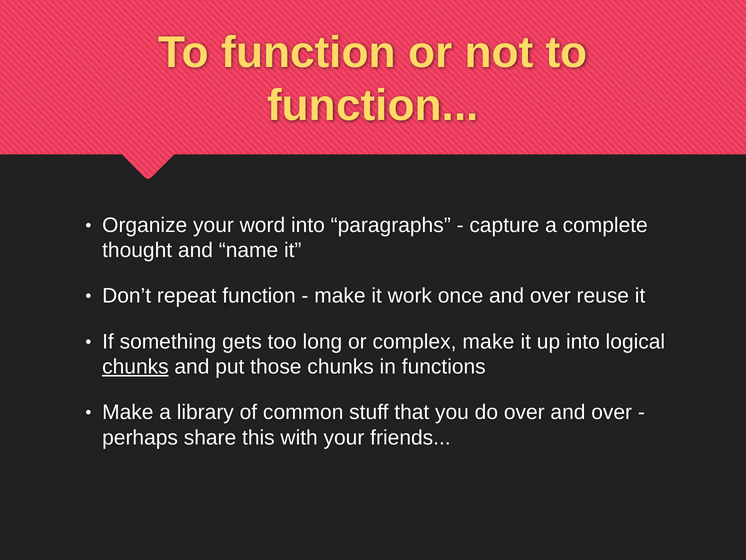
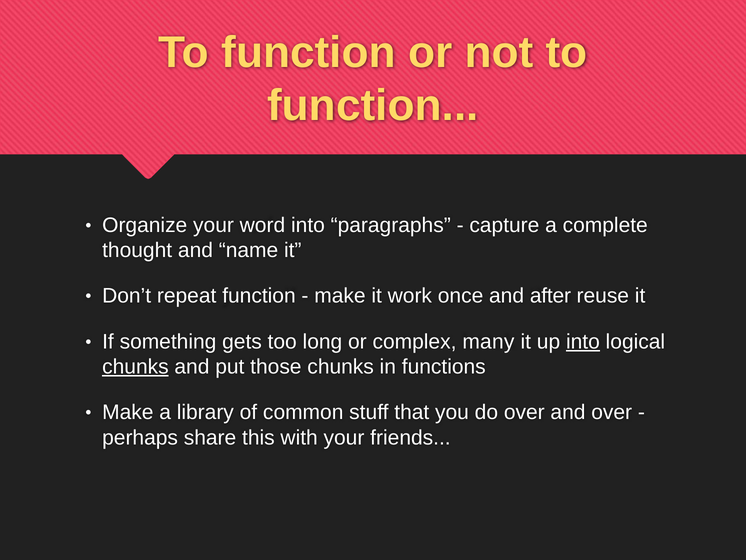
once and over: over -> after (550, 296)
complex make: make -> many (488, 341)
into underline: none -> present (583, 341)
